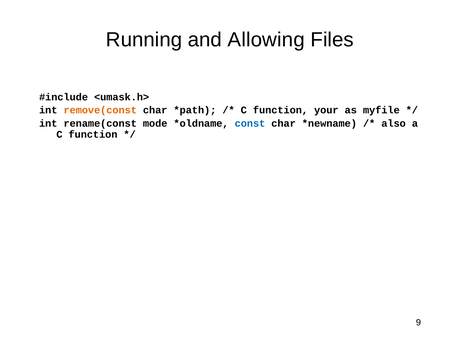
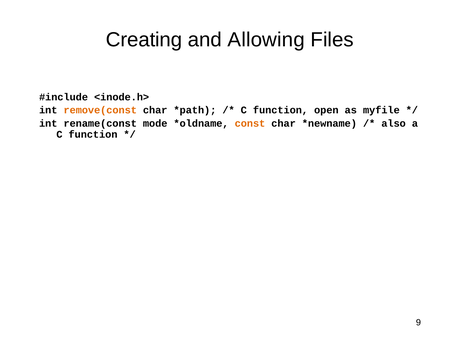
Running: Running -> Creating (144, 40)
<umask.h>: <umask.h> -> <inode.h> (122, 97)
your: your -> open (326, 110)
const colour: blue -> orange (250, 123)
